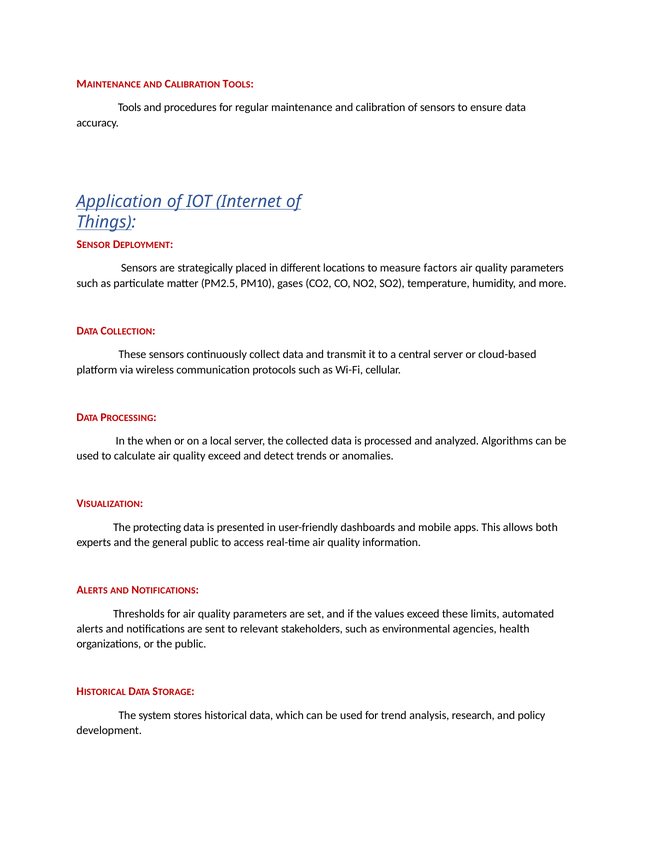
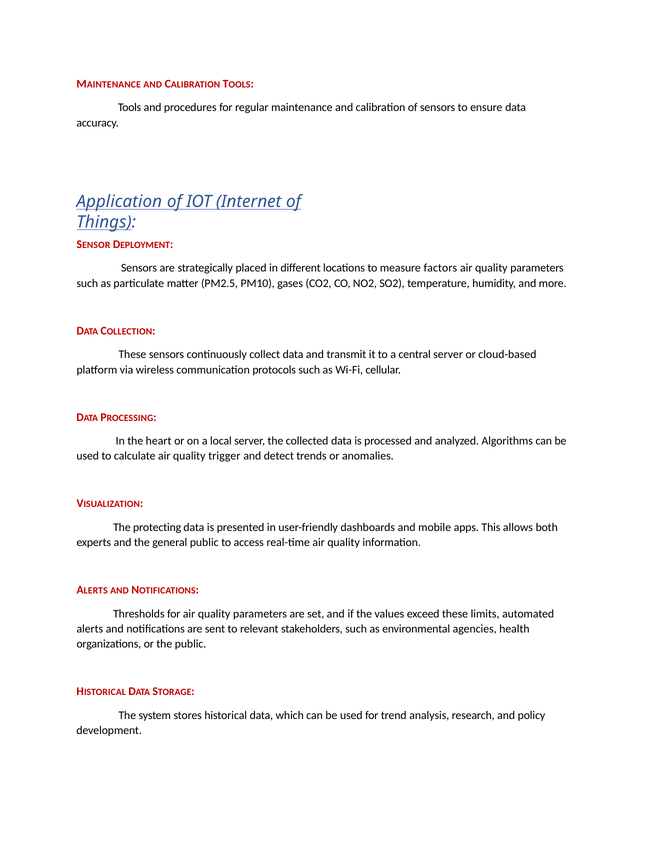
when: when -> heart (159, 441)
quality exceed: exceed -> trigger (224, 456)
